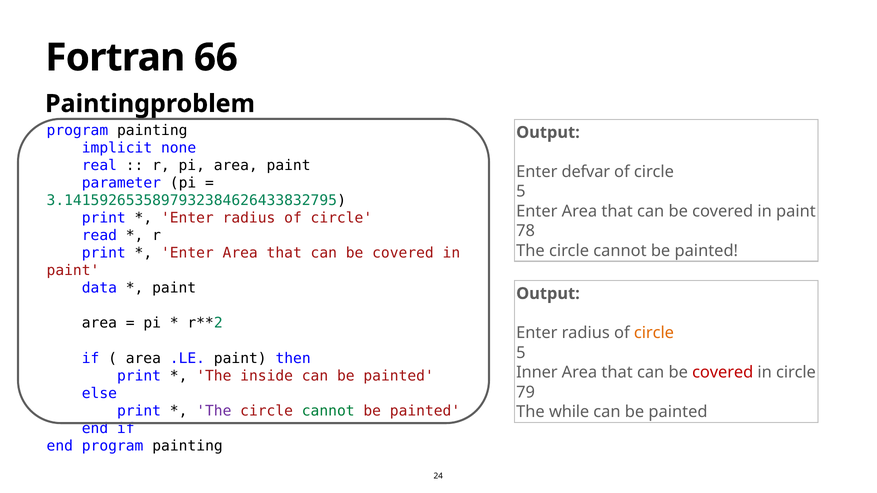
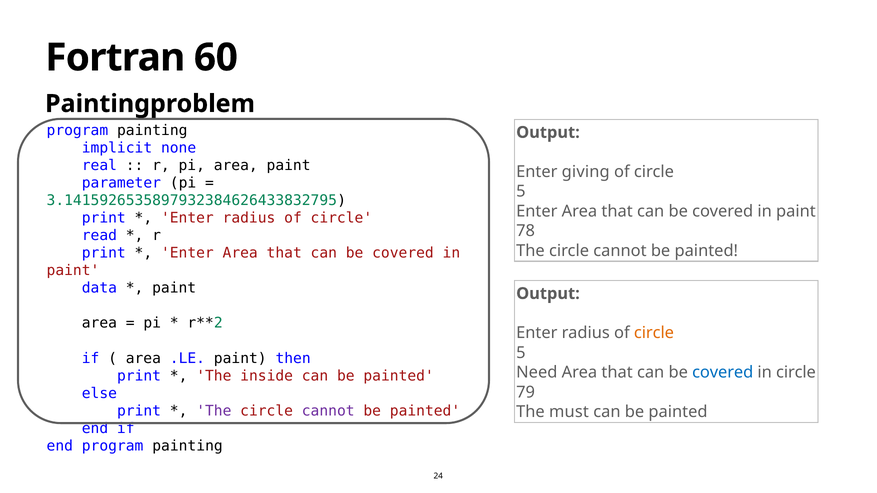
66: 66 -> 60 (216, 58)
defvar: defvar -> giving (586, 172)
Inner: Inner -> Need (537, 373)
covered colour: red -> blue (723, 373)
cannot colour: green -> purple (328, 411)
while: while -> must (569, 412)
